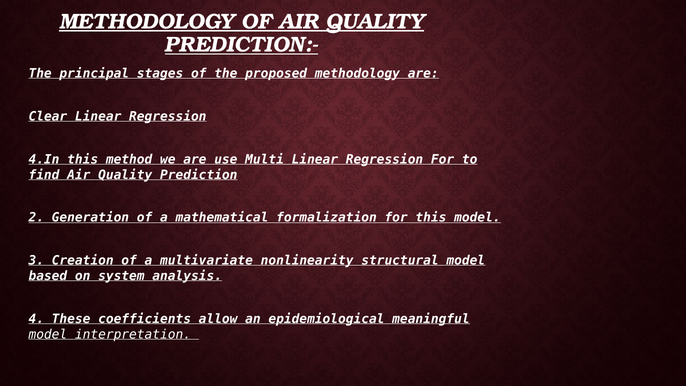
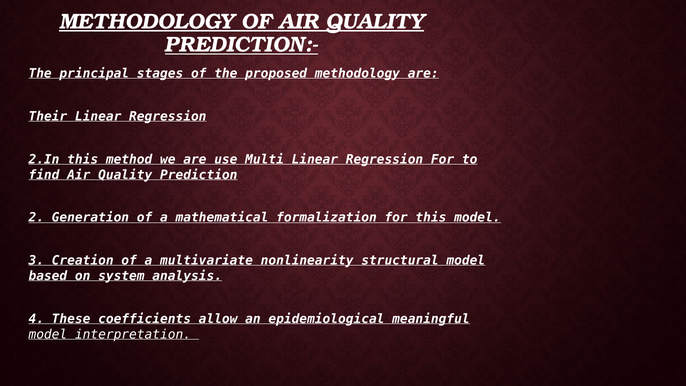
Clear: Clear -> Their (48, 116)
4.In: 4.In -> 2.In (44, 159)
